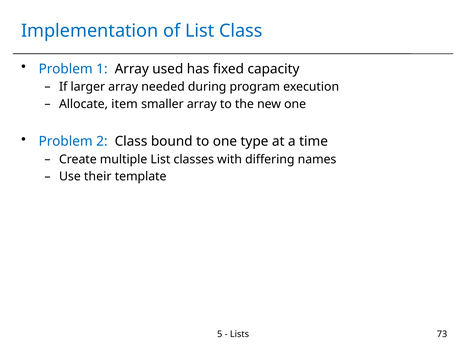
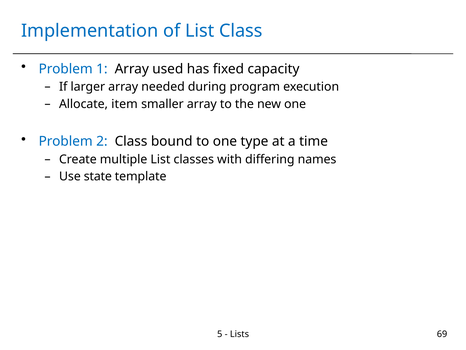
their: their -> state (98, 176)
73: 73 -> 69 (442, 334)
